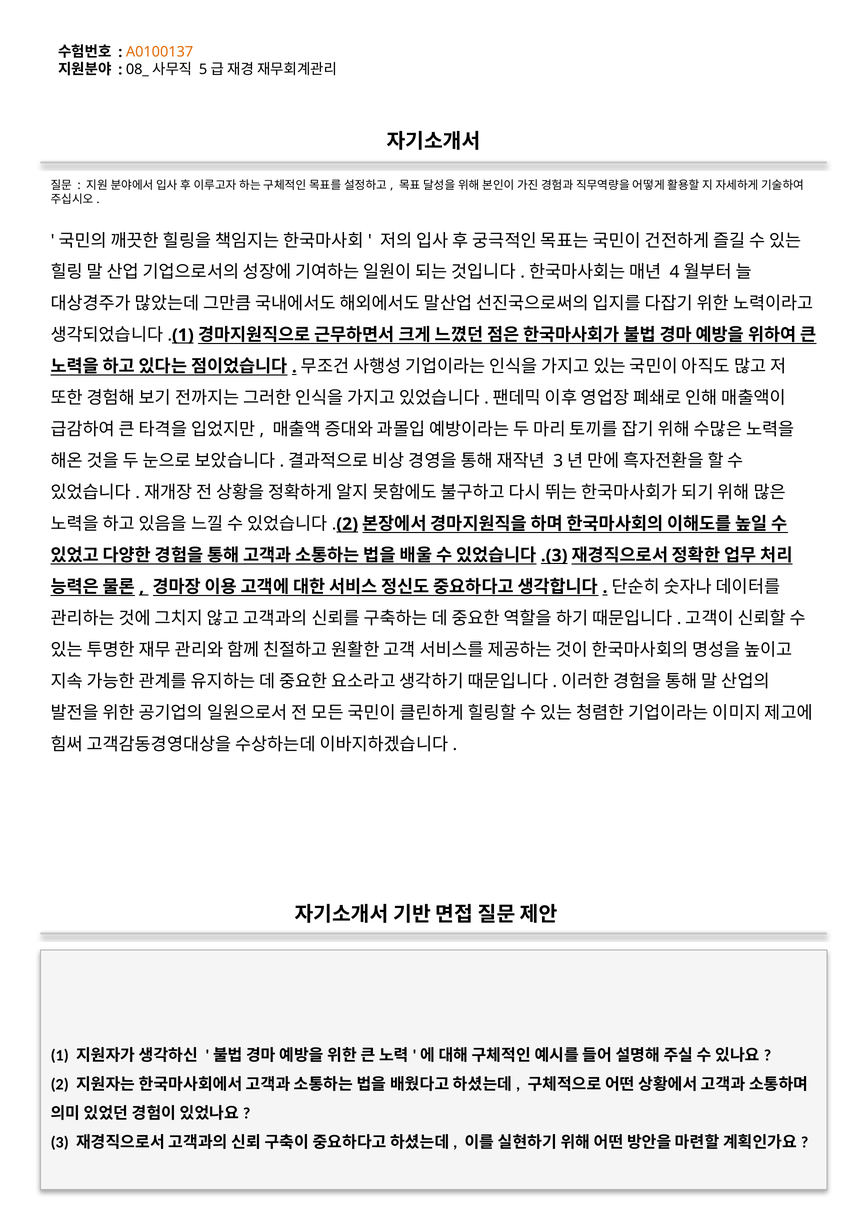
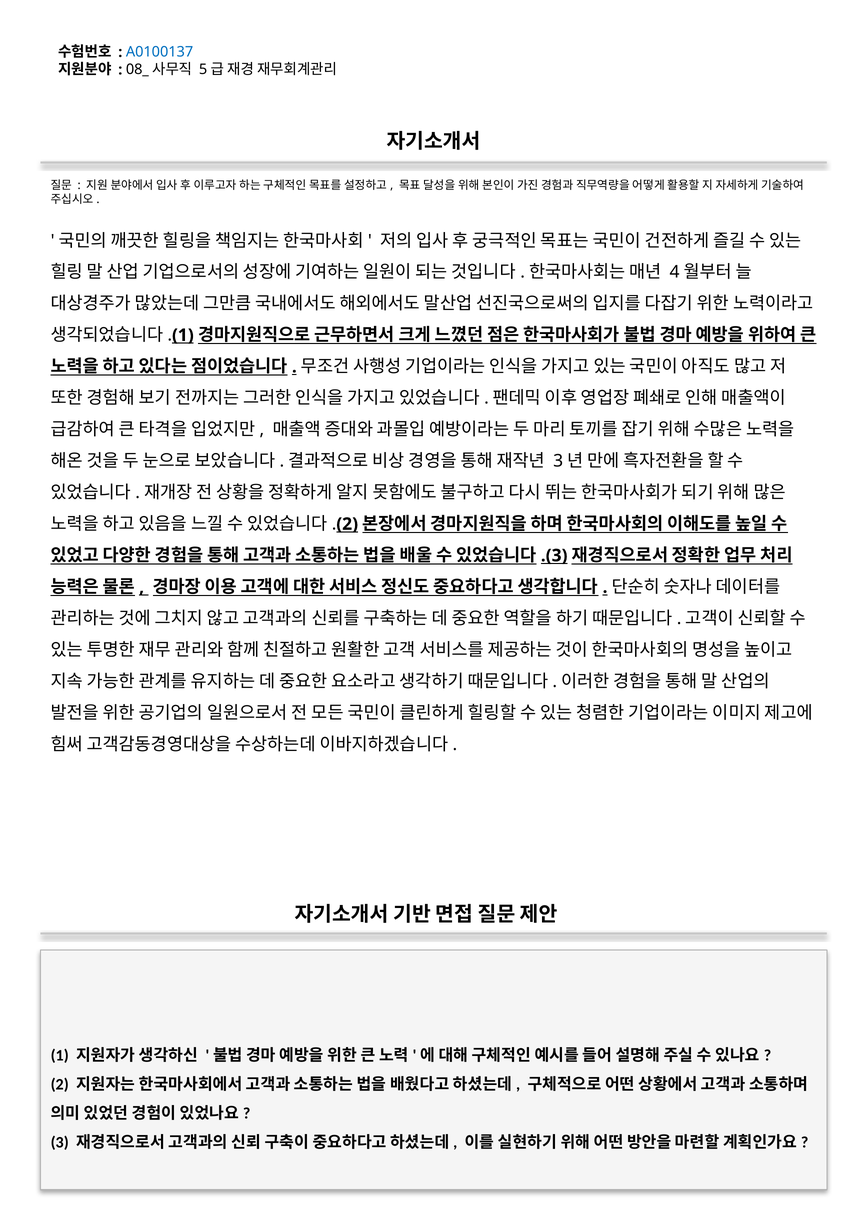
A0100137 colour: orange -> blue (160, 52)
